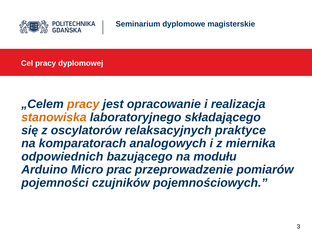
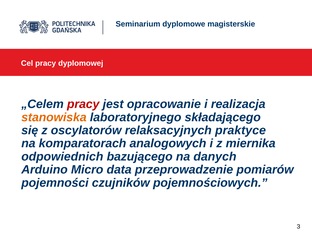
pracy colour: orange -> red (83, 104)
modułu: modułu -> danych (215, 157)
prac: prac -> data (119, 170)
